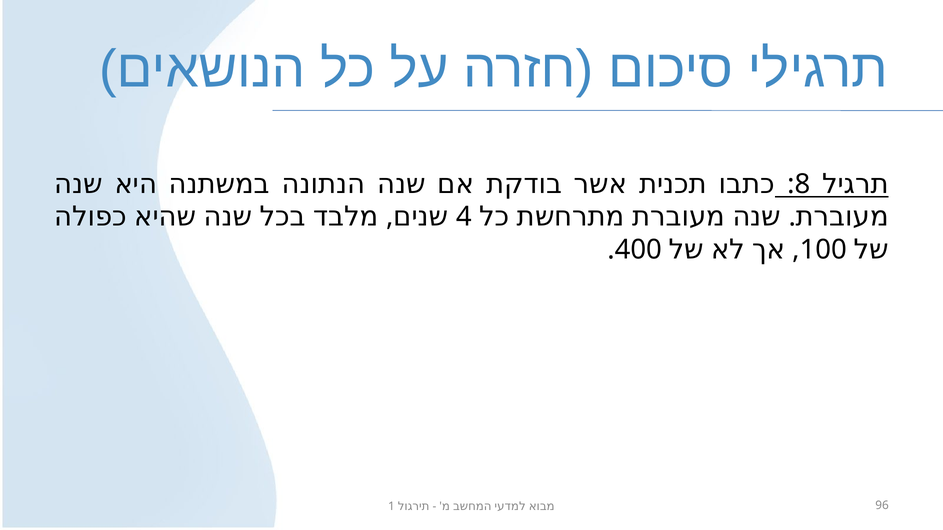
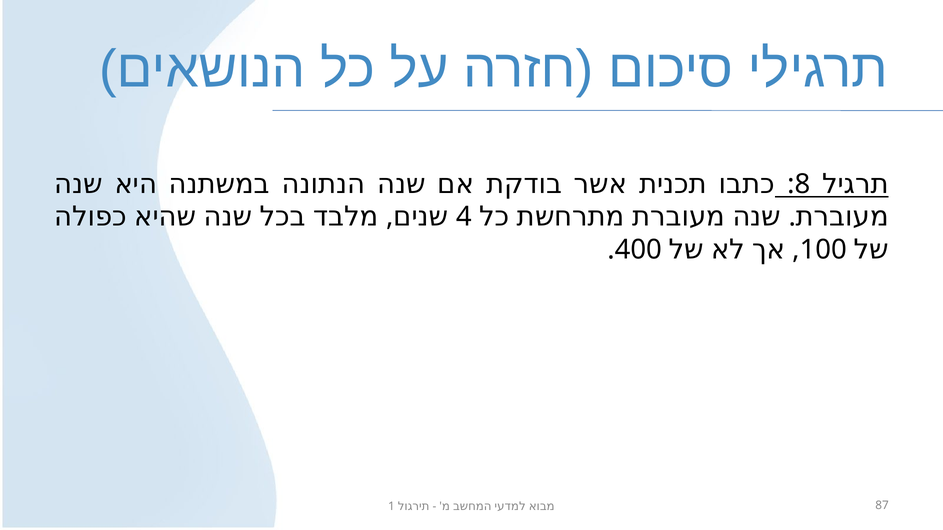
96: 96 -> 87 (882, 506)
